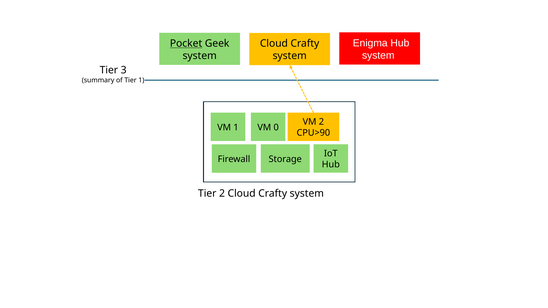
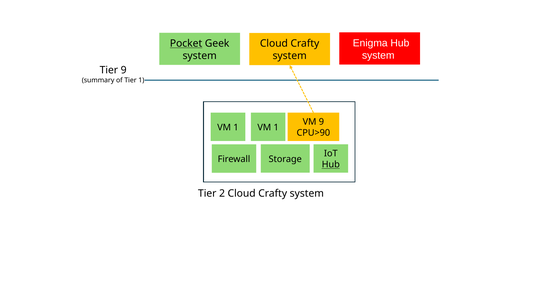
Tier 3: 3 -> 9 (124, 70)
VM 2: 2 -> 9 (321, 122)
0: 0 -> 1 (276, 128)
Hub underline: none -> present (331, 165)
